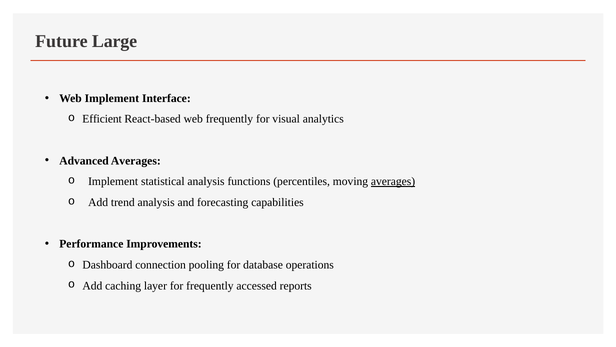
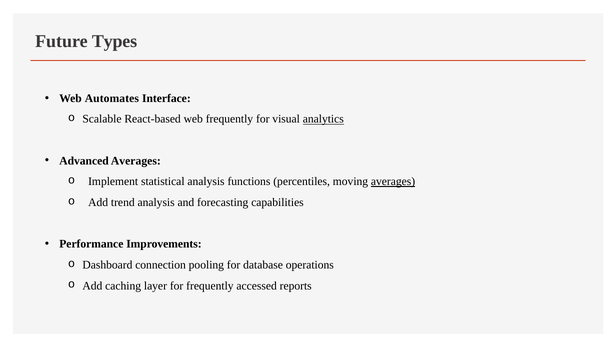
Large: Large -> Types (115, 41)
Web Implement: Implement -> Automates (112, 98)
Efficient: Efficient -> Scalable (102, 119)
analytics underline: none -> present (323, 119)
